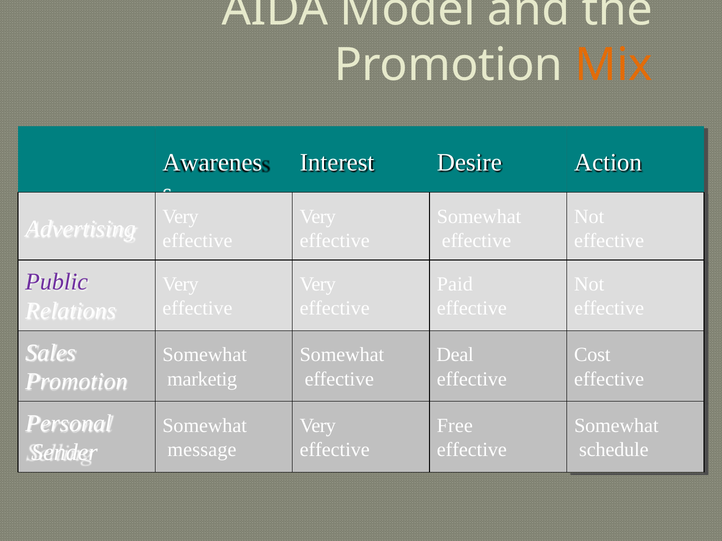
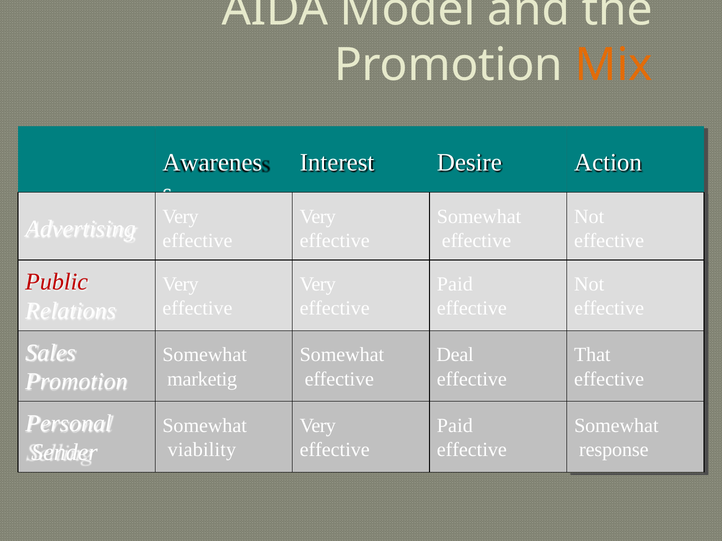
Public colour: purple -> red (57, 282)
Cost: Cost -> That (592, 355)
Free: Free -> Paid (455, 426)
message: message -> viability (202, 450)
schedule: schedule -> response (614, 450)
